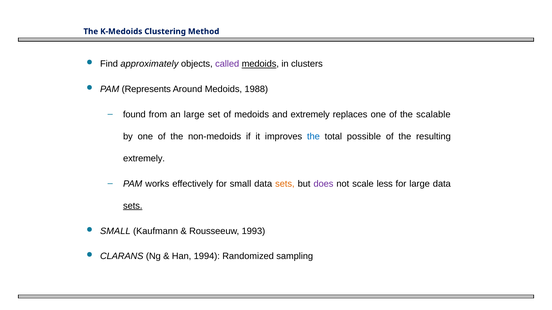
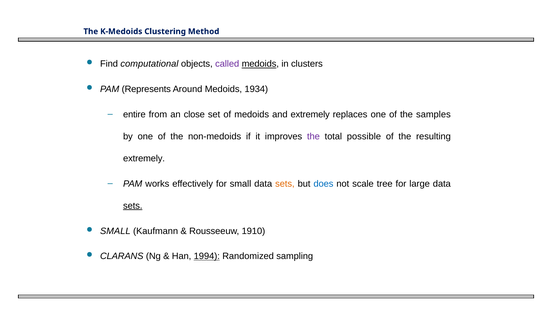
approximately: approximately -> computational (149, 64)
1988: 1988 -> 1934 (256, 89)
found: found -> entire (134, 115)
an large: large -> close (194, 115)
scalable: scalable -> samples (433, 115)
the colour: blue -> purple (313, 137)
does colour: purple -> blue (323, 184)
less: less -> tree (385, 184)
1993: 1993 -> 1910 (253, 231)
1994 underline: none -> present (207, 257)
